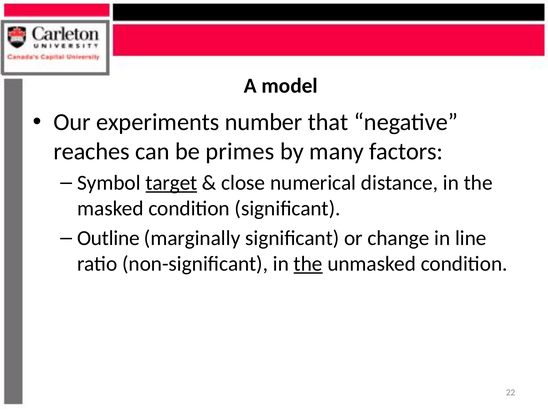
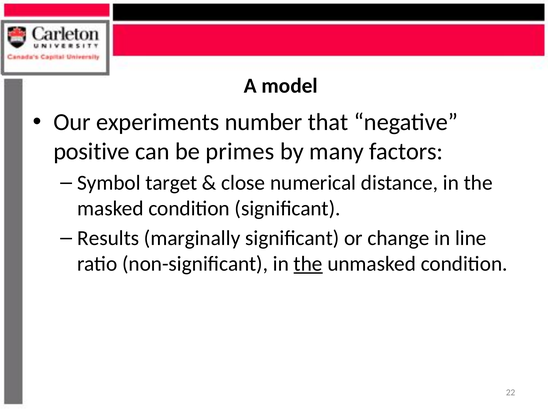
reaches: reaches -> positive (92, 152)
target underline: present -> none (171, 183)
Outline: Outline -> Results (108, 238)
